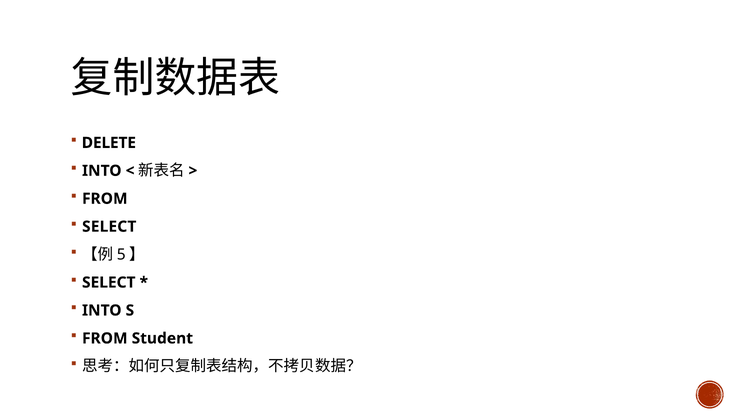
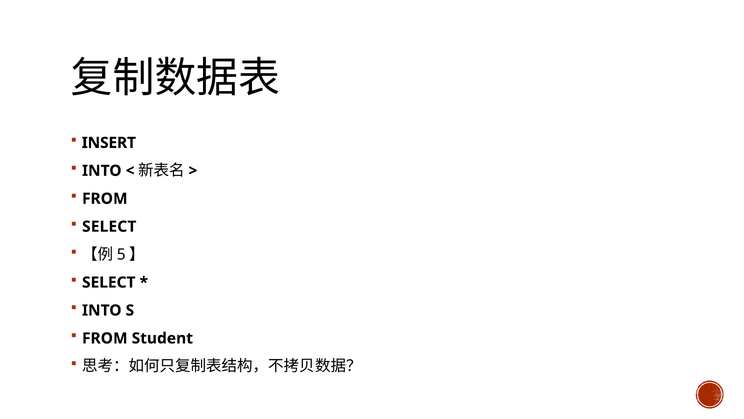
DELETE: DELETE -> INSERT (109, 143)
